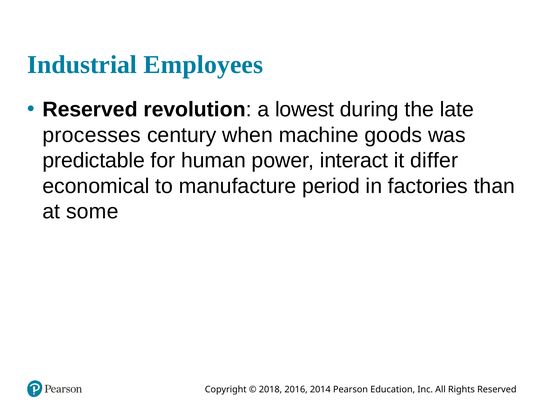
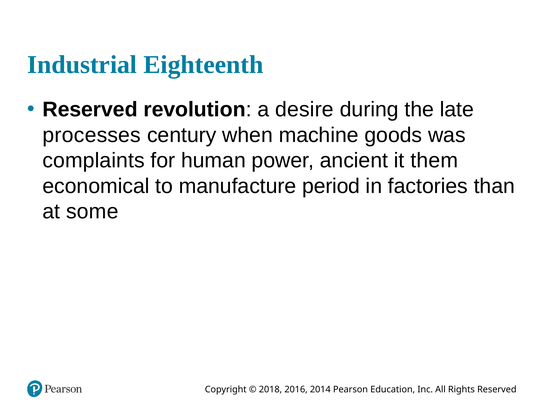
Employees: Employees -> Eighteenth (203, 65)
lowest: lowest -> desire (304, 110)
predictable: predictable -> complaints (94, 160)
interact: interact -> ancient (354, 160)
differ: differ -> them (434, 160)
